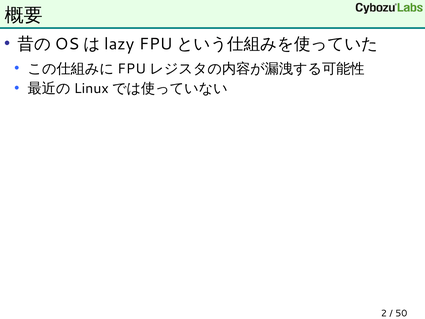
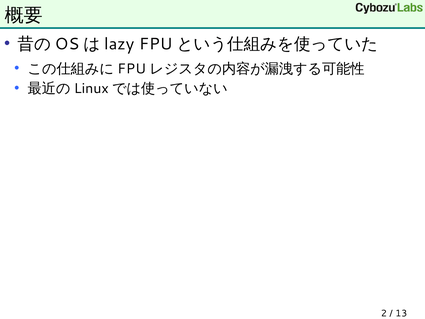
50: 50 -> 13 (401, 313)
